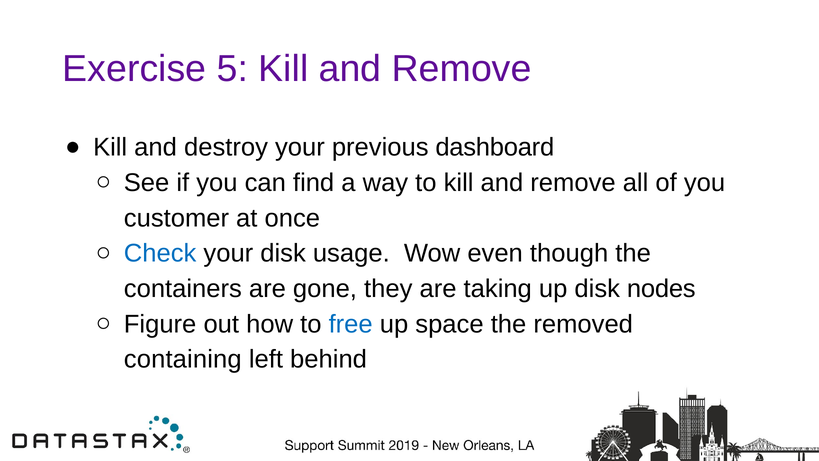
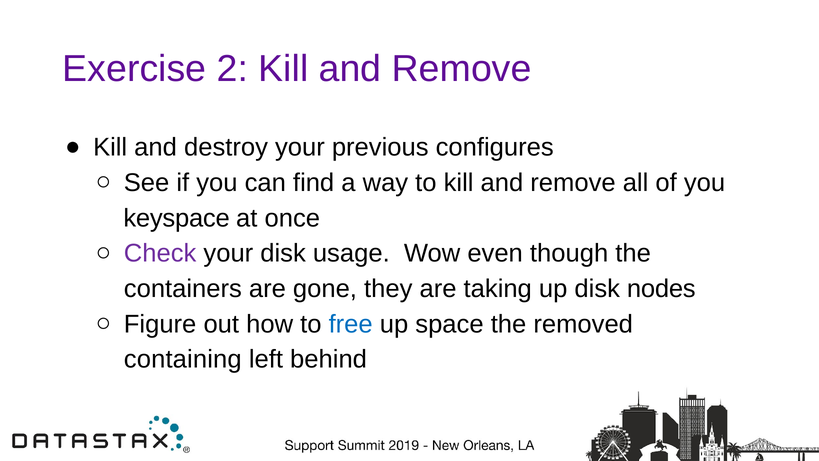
5: 5 -> 2 (232, 69)
dashboard: dashboard -> configures (495, 147)
customer: customer -> keyspace (177, 218)
Check colour: blue -> purple (160, 253)
